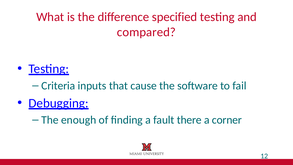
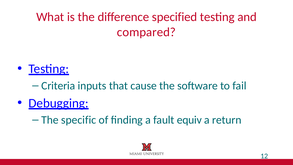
enough: enough -> specific (79, 120)
there: there -> equiv (189, 120)
corner: corner -> return (227, 120)
